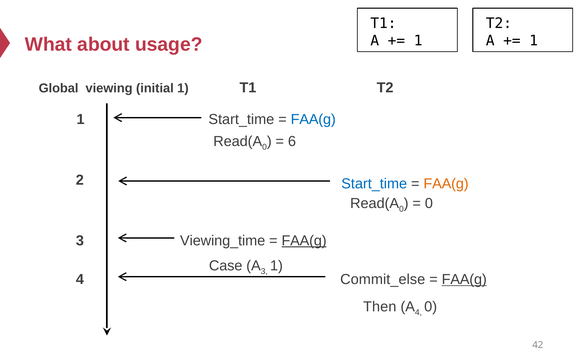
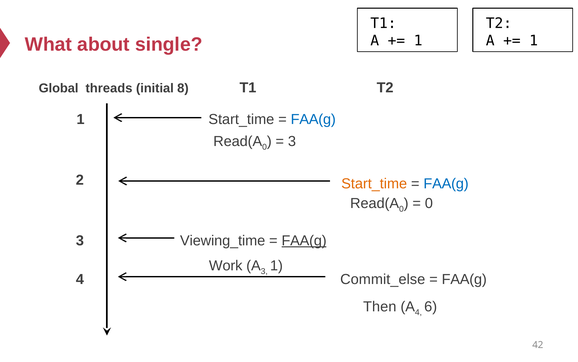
usage: usage -> single (169, 44)
viewing: viewing -> threads (109, 88)
initial 1: 1 -> 8 (183, 88)
6: 6 -> 3 (292, 141)
Start_time colour: blue -> orange (374, 183)
FAA(g colour: orange -> blue (446, 183)
Case: Case -> Work (226, 265)
FAA(g underline: present -> none (464, 279)
4 0: 0 -> 6 (431, 306)
